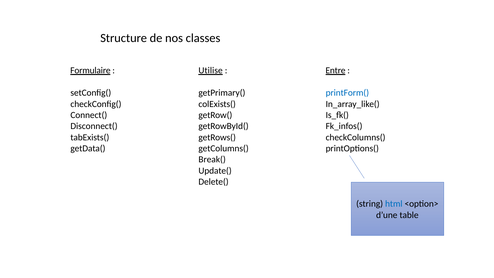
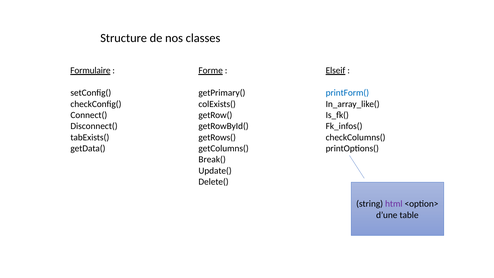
Utilise: Utilise -> Forme (211, 71)
Entre: Entre -> Elseif (335, 71)
html colour: blue -> purple (394, 204)
